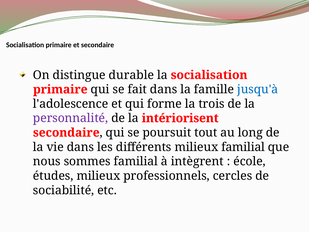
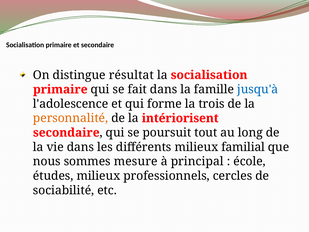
durable: durable -> résultat (131, 75)
personnalité colour: purple -> orange (71, 118)
sommes familial: familial -> mesure (136, 161)
intègrent: intègrent -> principal (197, 161)
